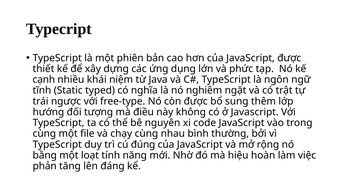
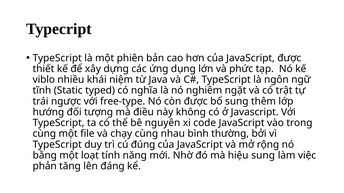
cạnh: cạnh -> viblo (44, 80)
hiệu hoàn: hoàn -> sung (263, 156)
